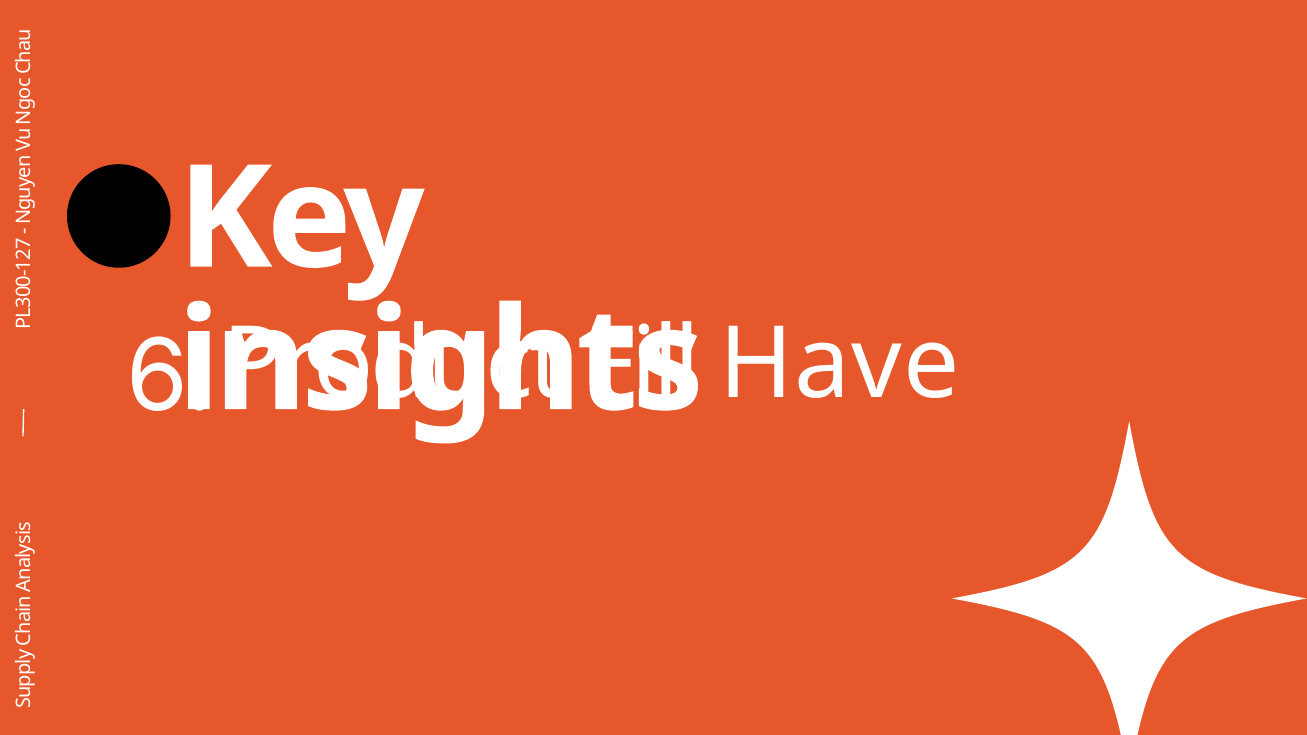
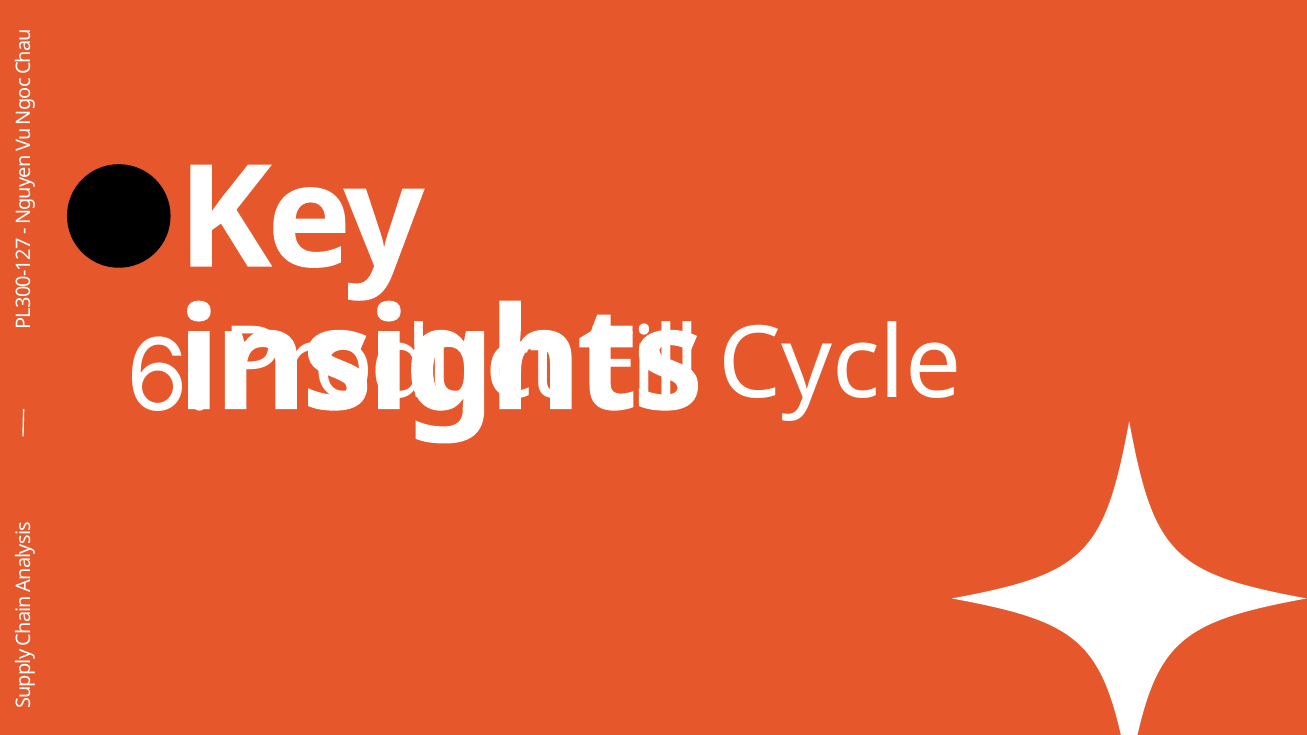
Have: Have -> Cycle (840, 365)
